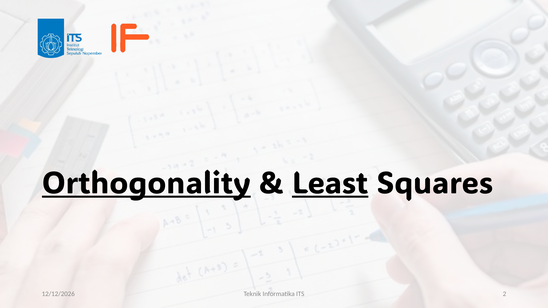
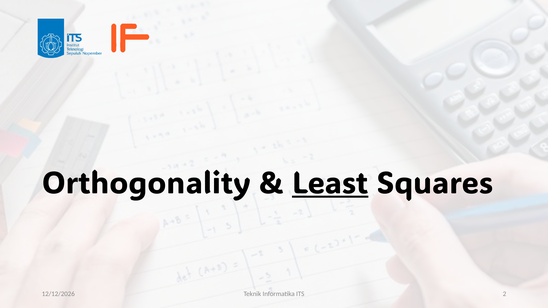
Orthogonality underline: present -> none (146, 184)
